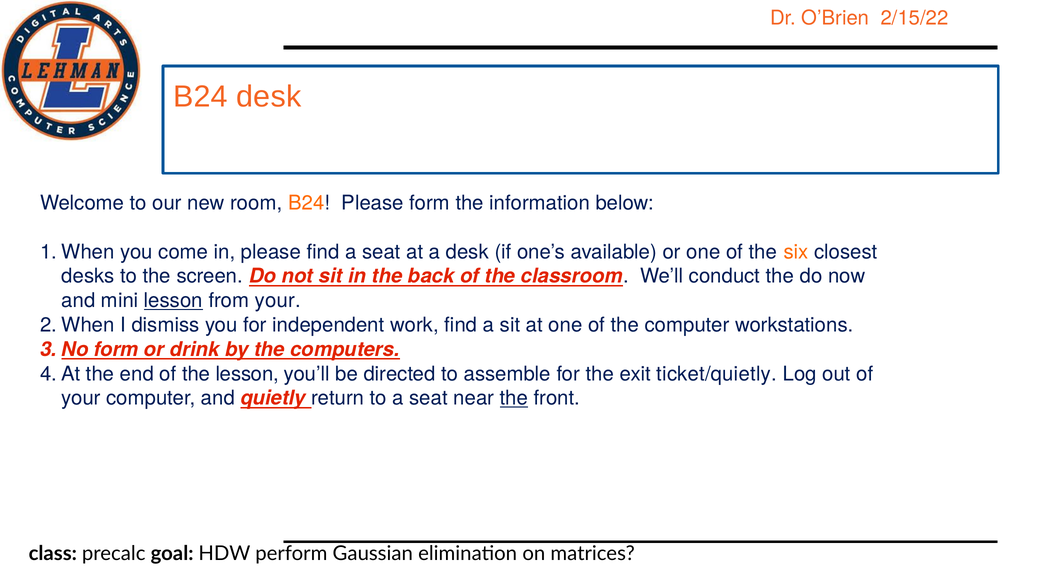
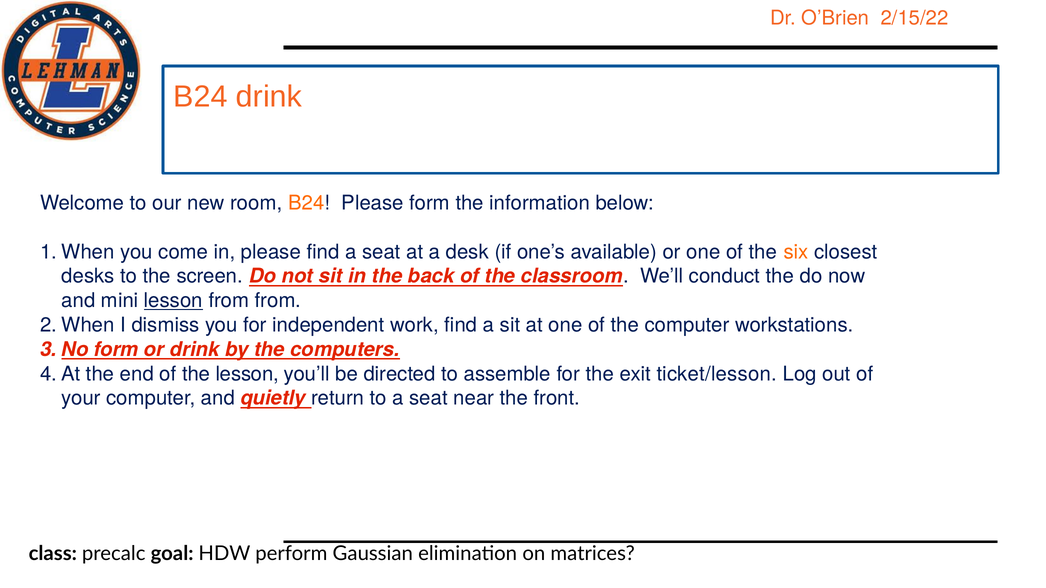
B24 desk: desk -> drink (269, 97)
from your: your -> from (278, 301)
ticket/quietly: ticket/quietly -> ticket/lesson (717, 374)
the underline: present -> none (514, 399)
